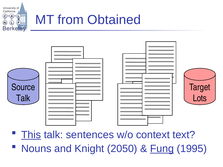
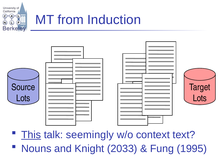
Obtained: Obtained -> Induction (114, 20)
Talk: Talk -> Lots (23, 98)
talk sentences: sentences -> seemingly (90, 135)
2050: 2050 -> 2033 (122, 149)
Fung underline: present -> none (162, 149)
